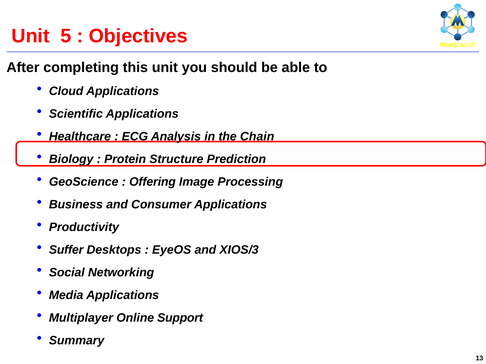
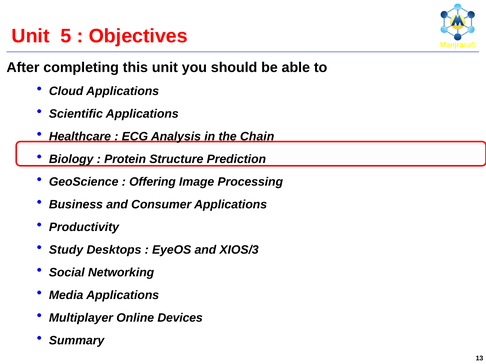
Suffer: Suffer -> Study (66, 250)
Support: Support -> Devices (180, 318)
